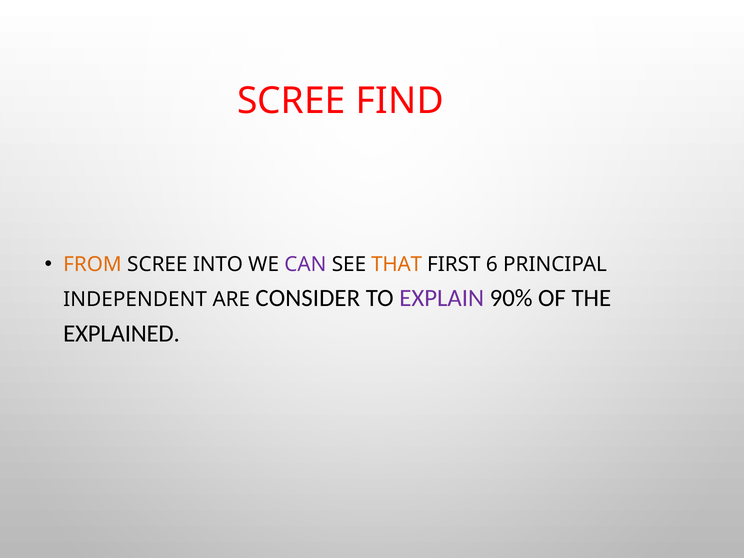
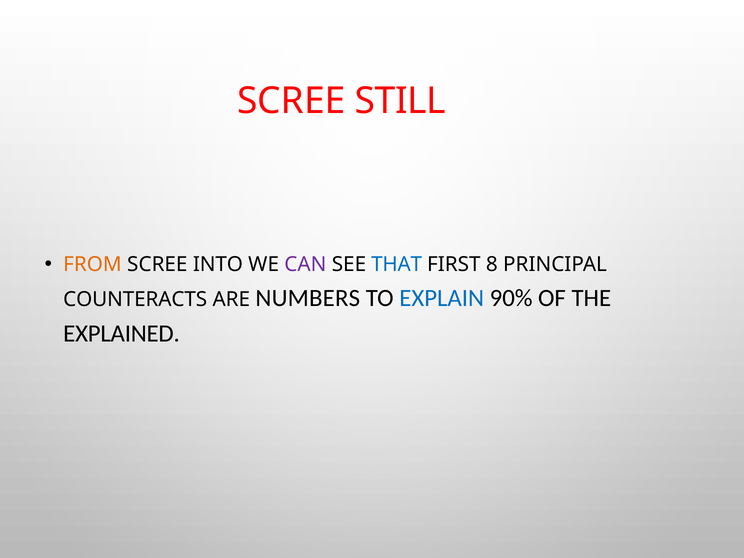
FIND: FIND -> STILL (400, 101)
THAT colour: orange -> blue (397, 264)
6: 6 -> 8 (492, 264)
INDEPENDENT: INDEPENDENT -> COUNTERACTS (135, 299)
CONSIDER: CONSIDER -> NUMBERS (308, 298)
EXPLAIN colour: purple -> blue (442, 298)
